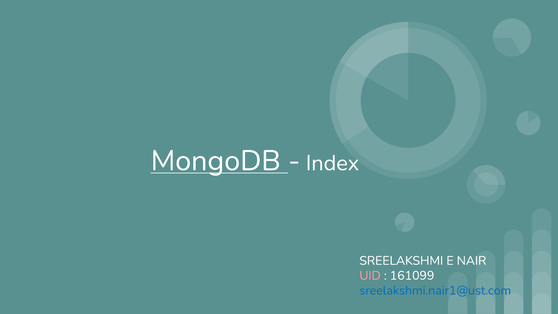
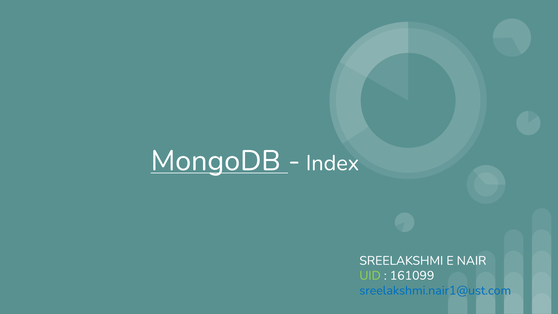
UID colour: pink -> light green (370, 275)
